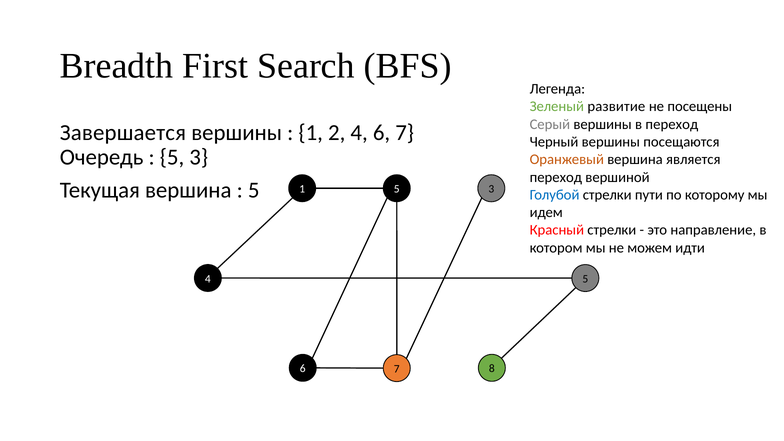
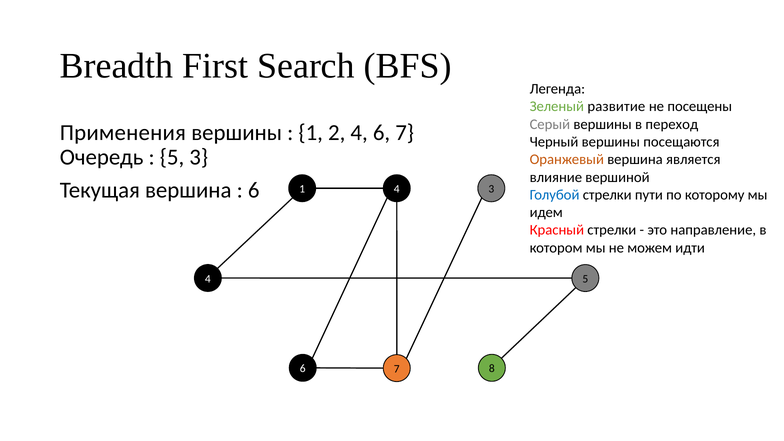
Завершается: Завершается -> Применения (123, 133)
переход: переход -> влияние (556, 177)
5: 5 -> 6 (254, 190)
1 5: 5 -> 4 (397, 189)
